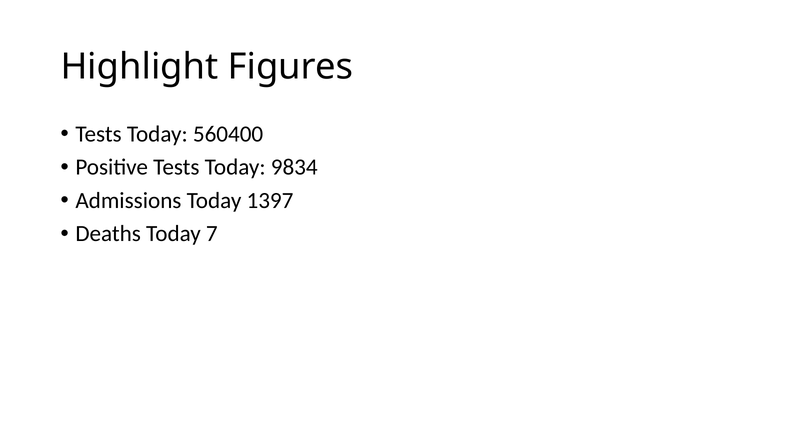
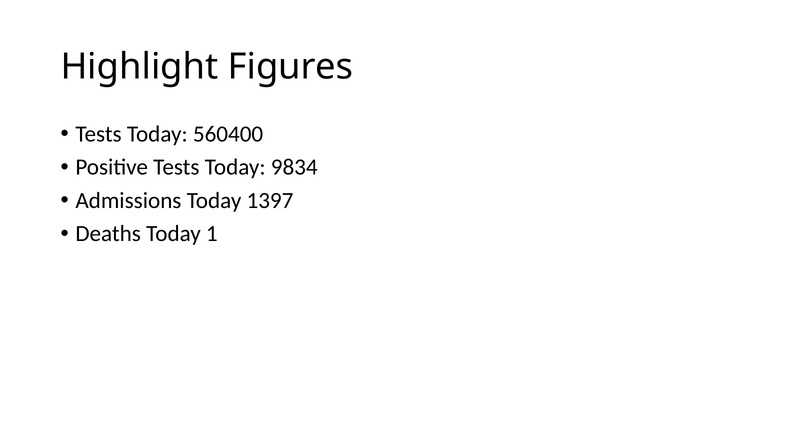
7: 7 -> 1 (212, 234)
